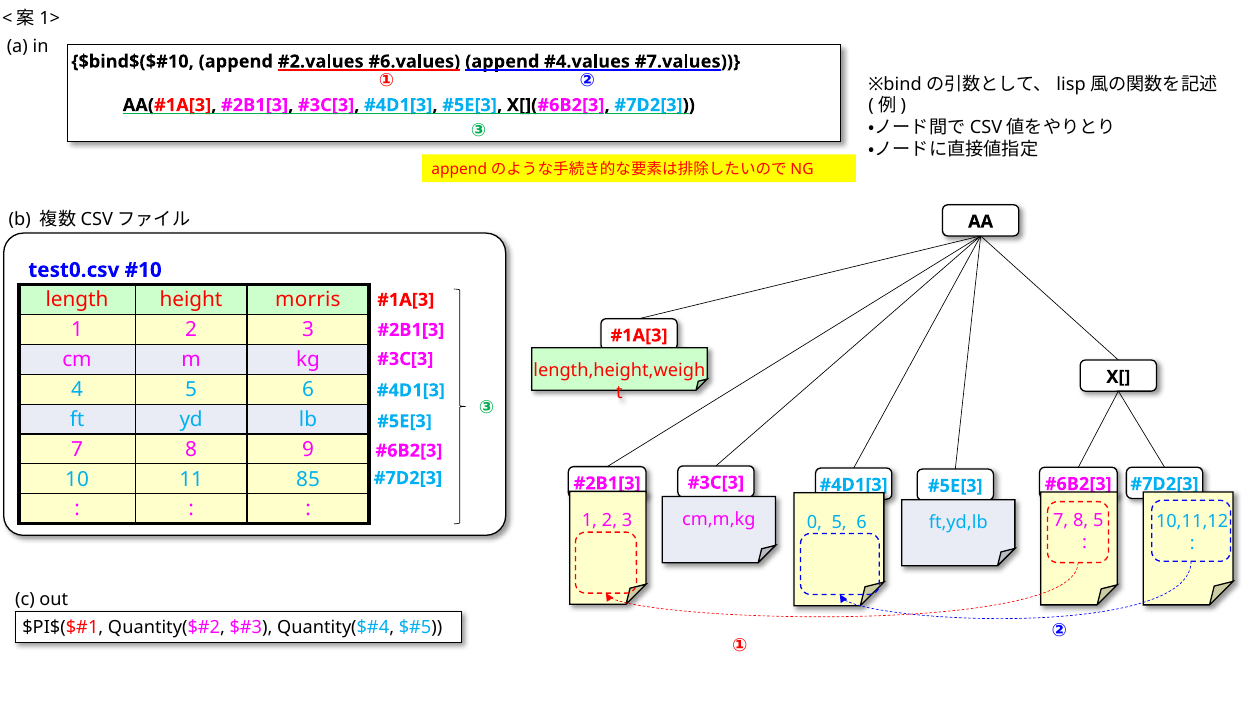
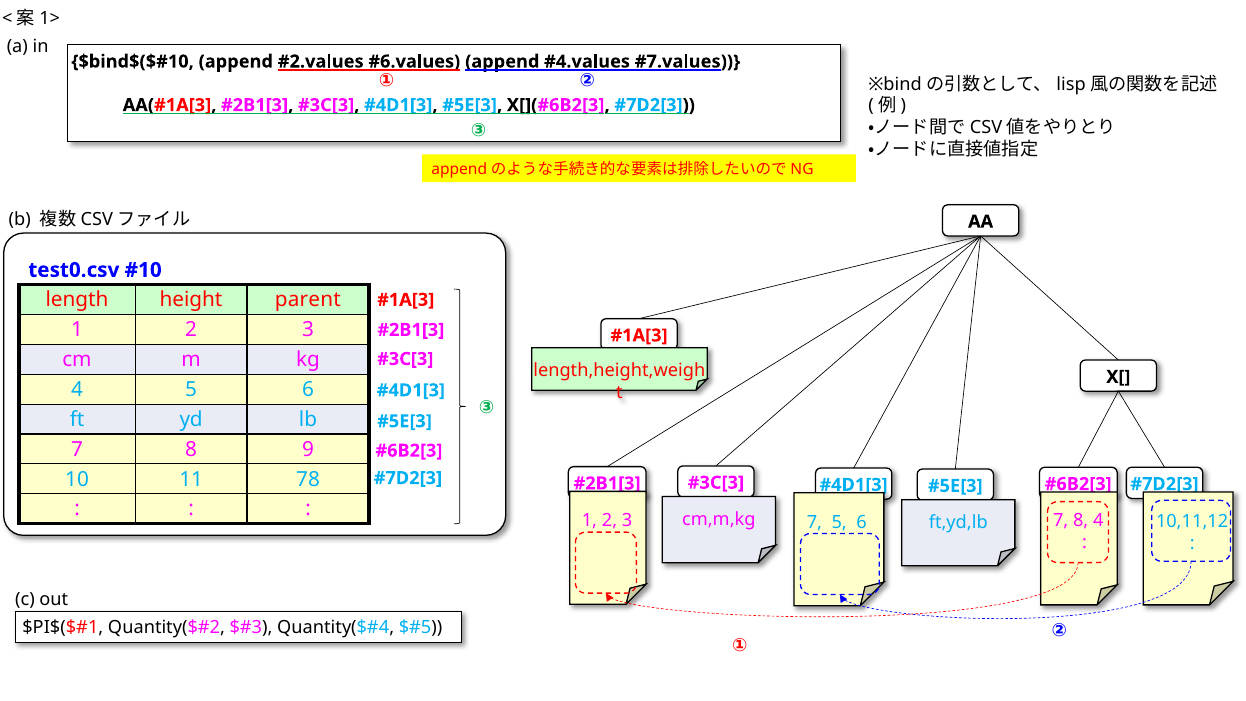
morris: morris -> parent (308, 300)
85: 85 -> 78 (308, 479)
8 5: 5 -> 4 (1098, 521)
0: 0 -> 7 (814, 522)
